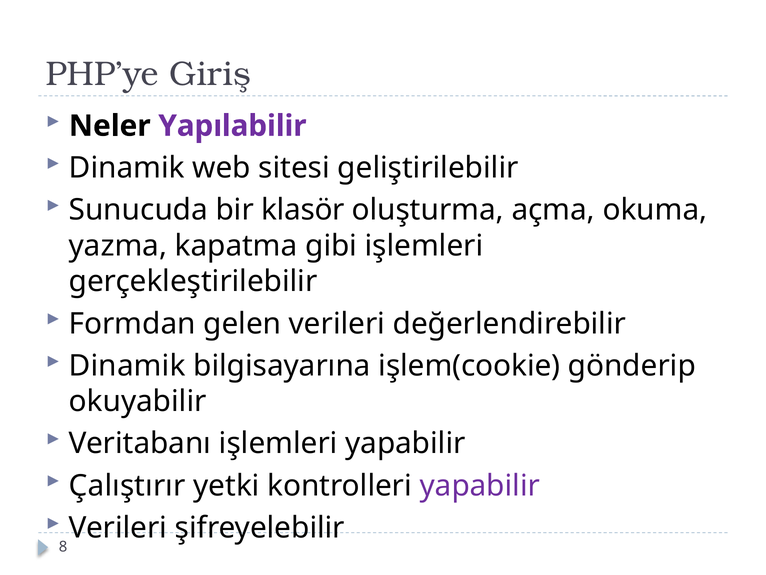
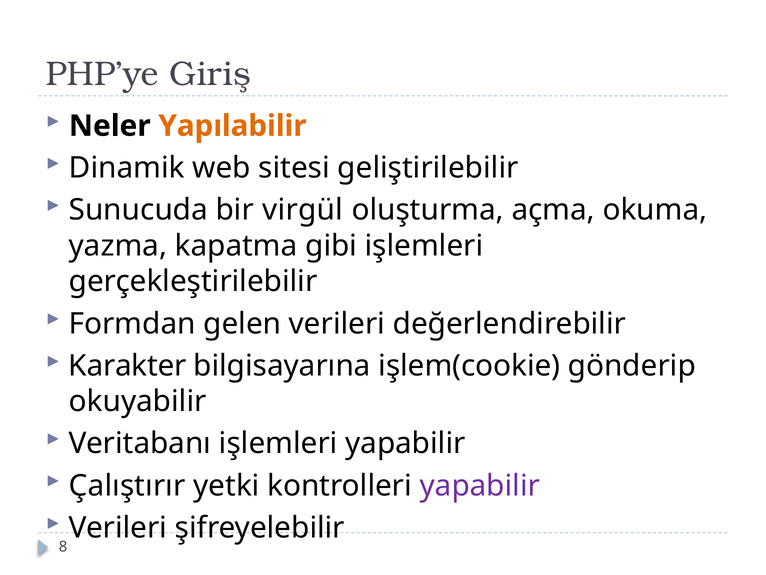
Yapılabilir colour: purple -> orange (232, 126)
klasör: klasör -> virgül (303, 210)
Dinamik: Dinamik -> Karakter (127, 365)
